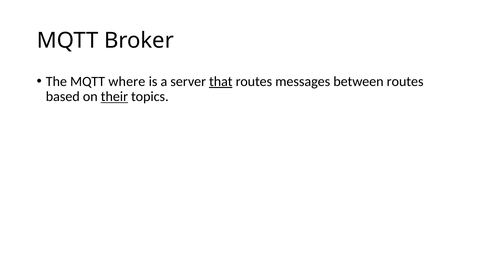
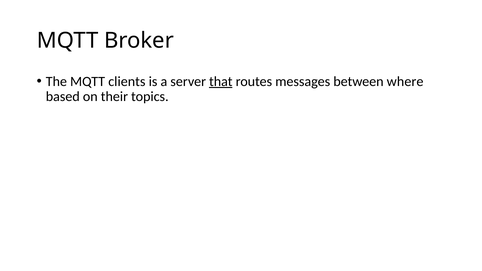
where: where -> clients (127, 81)
between routes: routes -> where (405, 81)
their underline: present -> none (114, 97)
